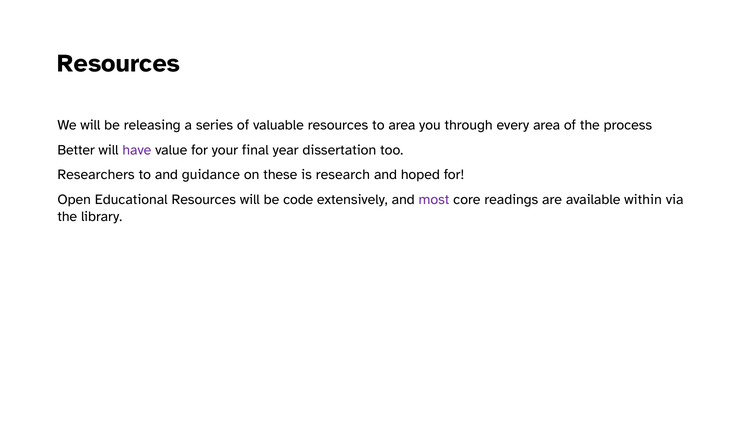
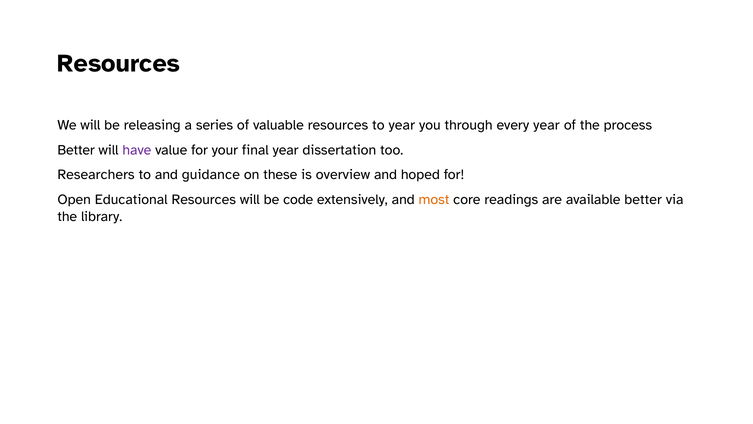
to area: area -> year (402, 125)
every area: area -> year (546, 125)
research: research -> overview (343, 175)
most colour: purple -> orange (434, 199)
available within: within -> better (643, 199)
